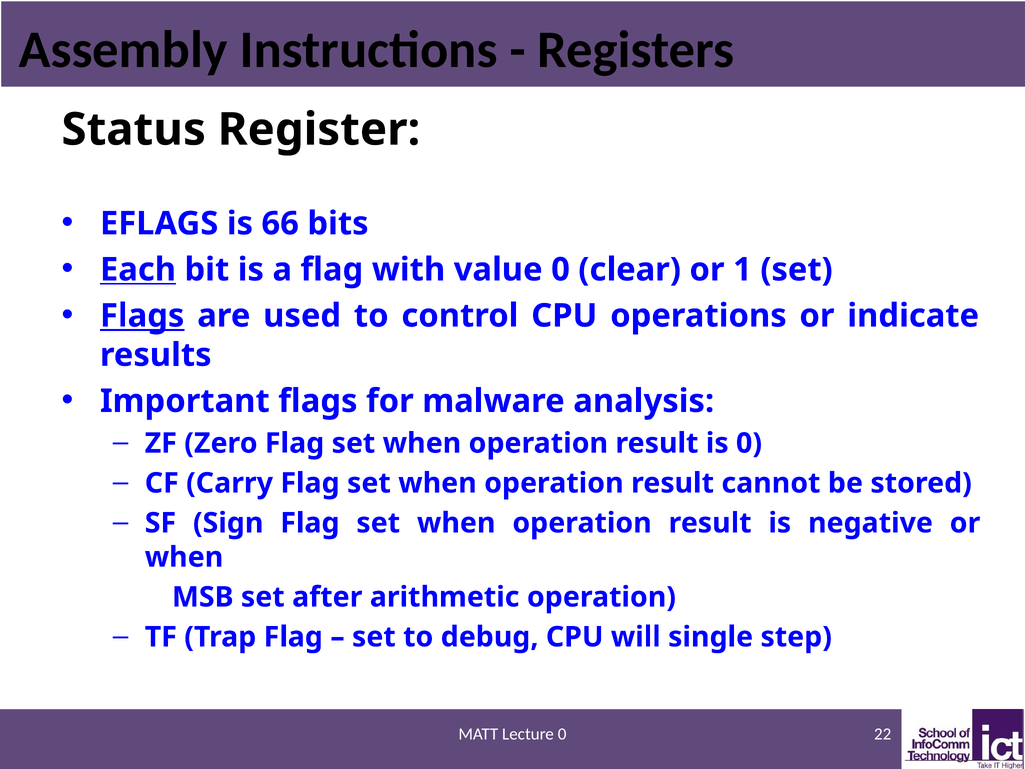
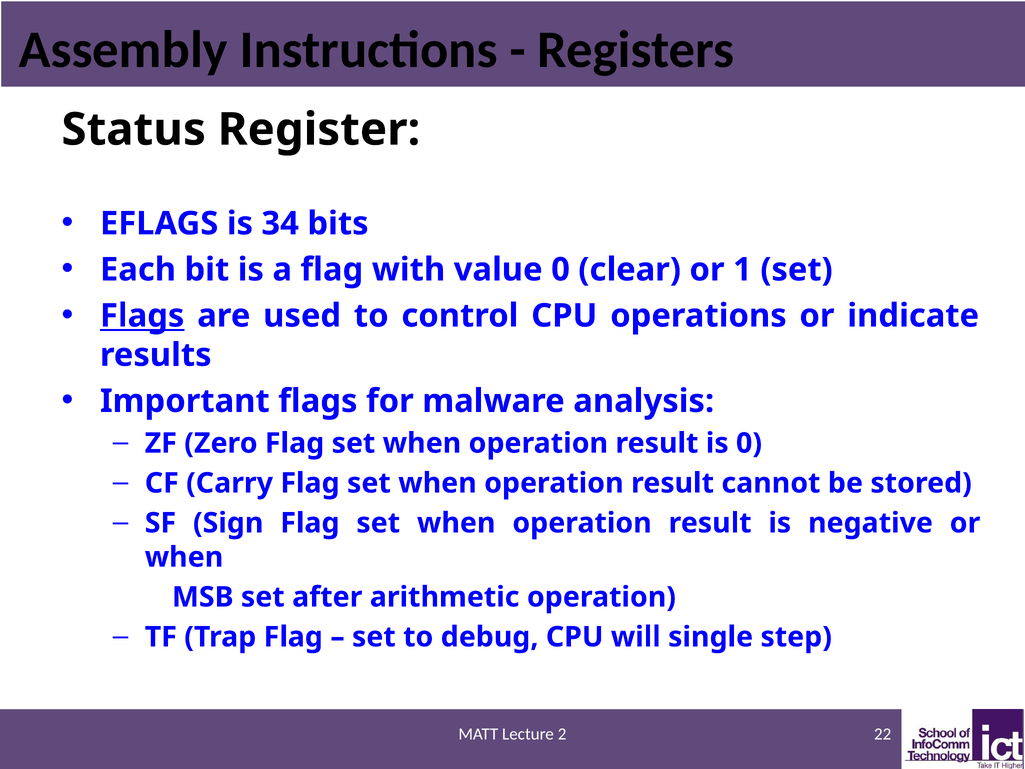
66: 66 -> 34 (280, 223)
Each underline: present -> none (138, 270)
Lecture 0: 0 -> 2 (562, 734)
